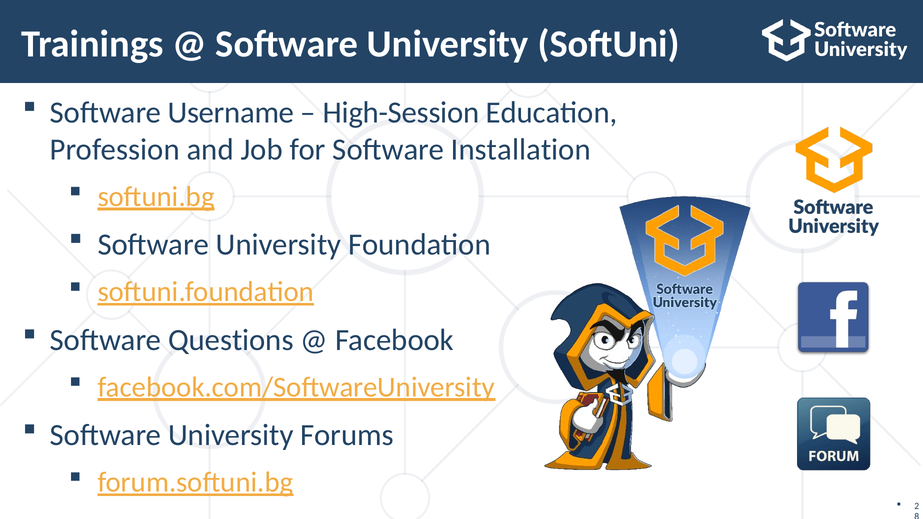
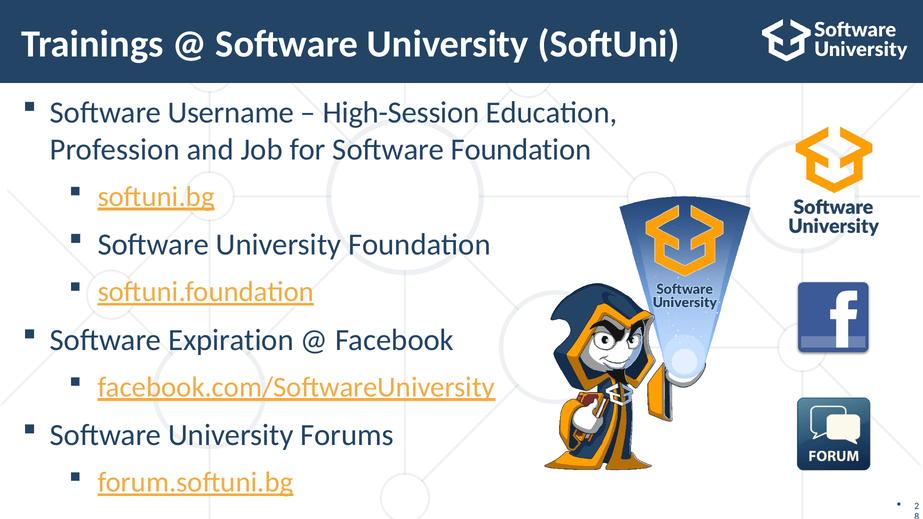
Software Installation: Installation -> Foundation (521, 150)
Questions: Questions -> Expiration (231, 340)
